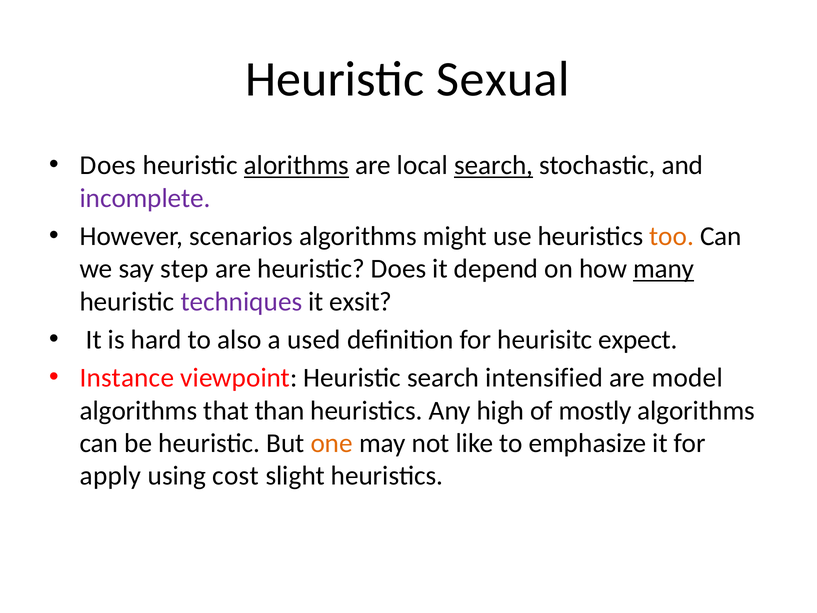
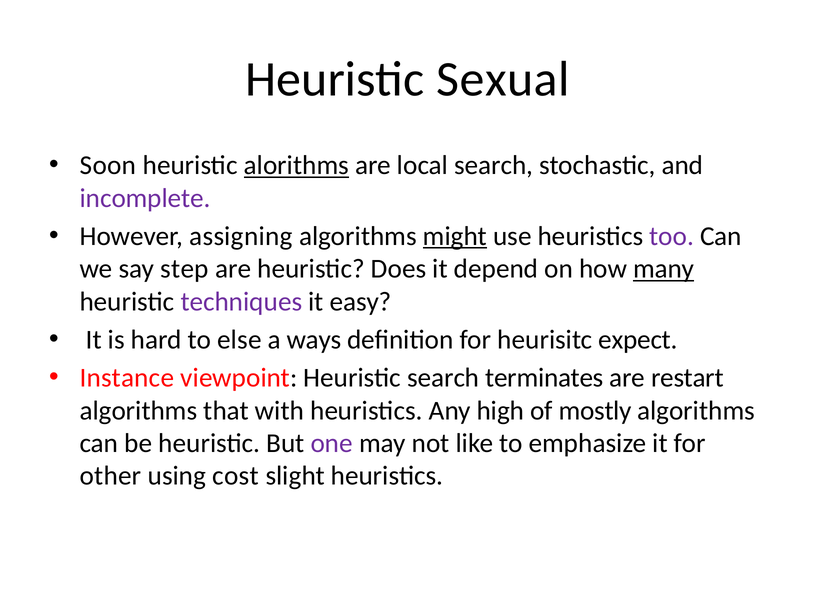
Does: Does -> Soon (108, 165)
search underline: present -> none (494, 165)
scenarios: scenarios -> assigning (241, 236)
might underline: none -> present (455, 236)
too colour: orange -> purple (672, 236)
exsit: exsit -> easy (361, 301)
also: also -> else (239, 340)
used: used -> ways (314, 340)
intensified: intensified -> terminates (544, 378)
model: model -> restart (687, 378)
than: than -> with (279, 410)
one colour: orange -> purple (332, 443)
apply: apply -> other (111, 476)
